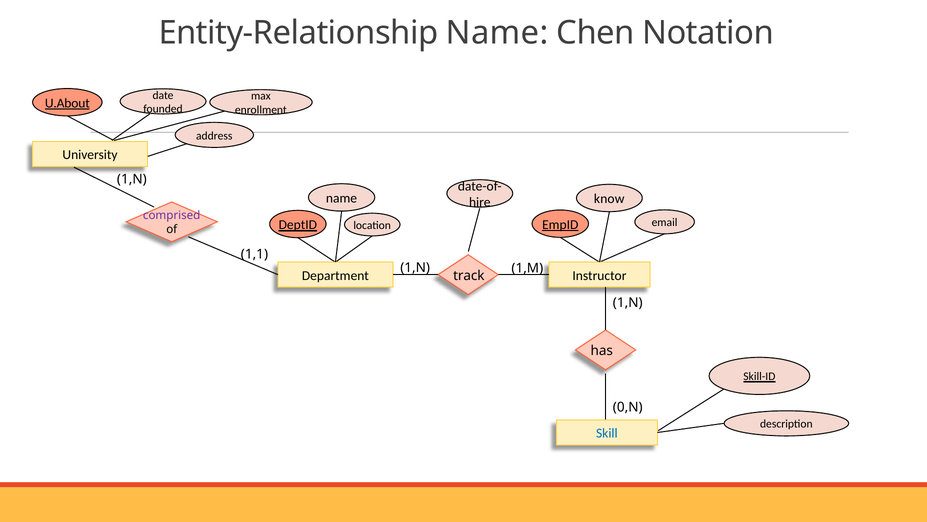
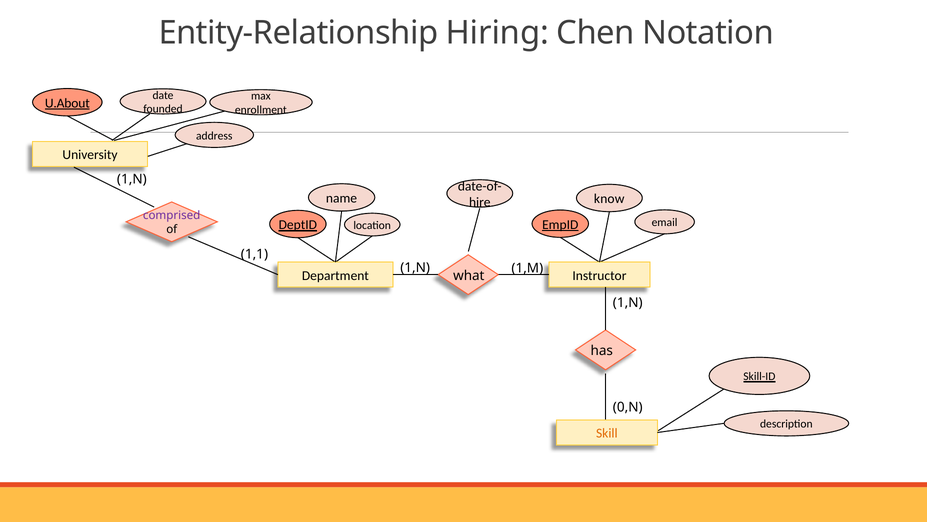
Entity-Relationship Name: Name -> Hiring (497, 33)
track: track -> what (469, 275)
Skill colour: blue -> orange (607, 433)
